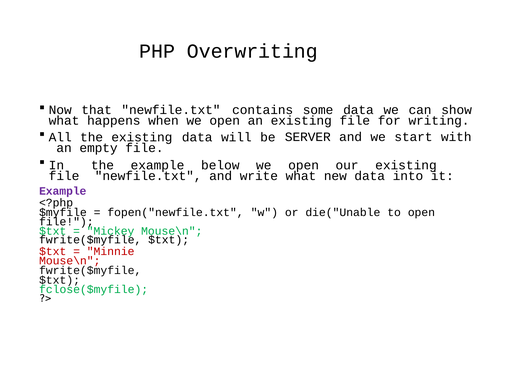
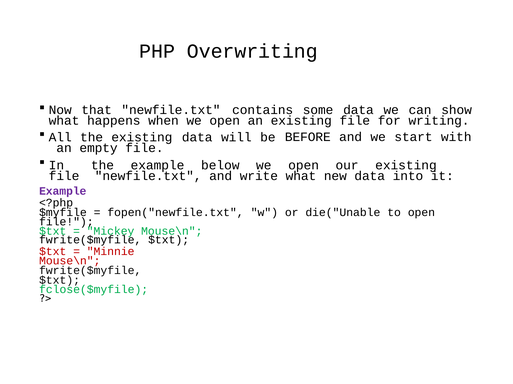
SERVER: SERVER -> BEFORE (308, 137)
